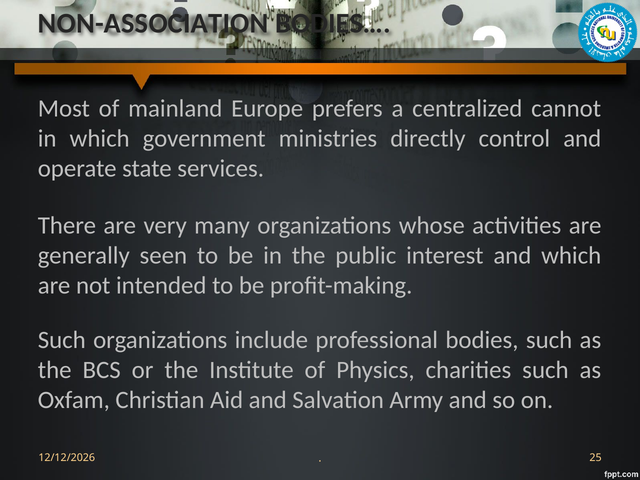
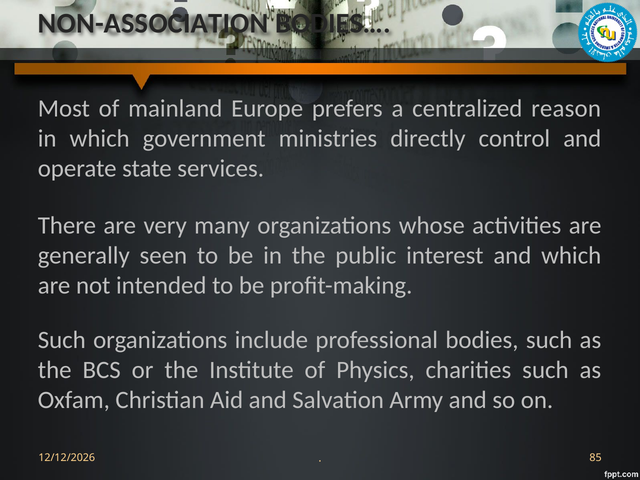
cannot: cannot -> reason (566, 109)
25: 25 -> 85 (596, 458)
